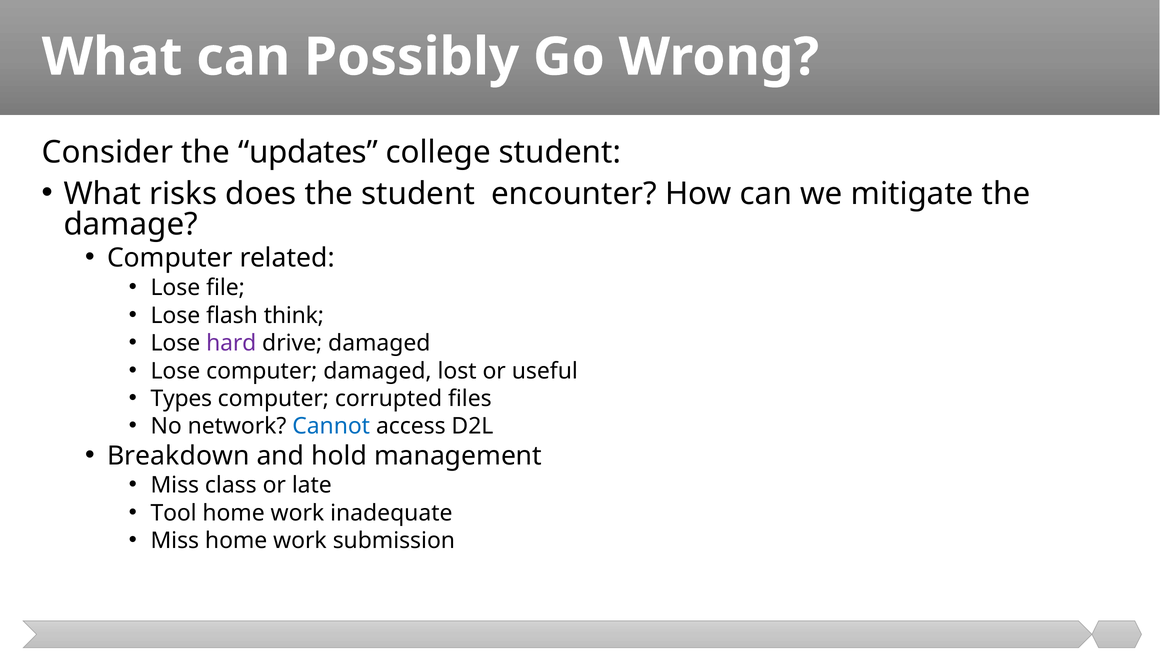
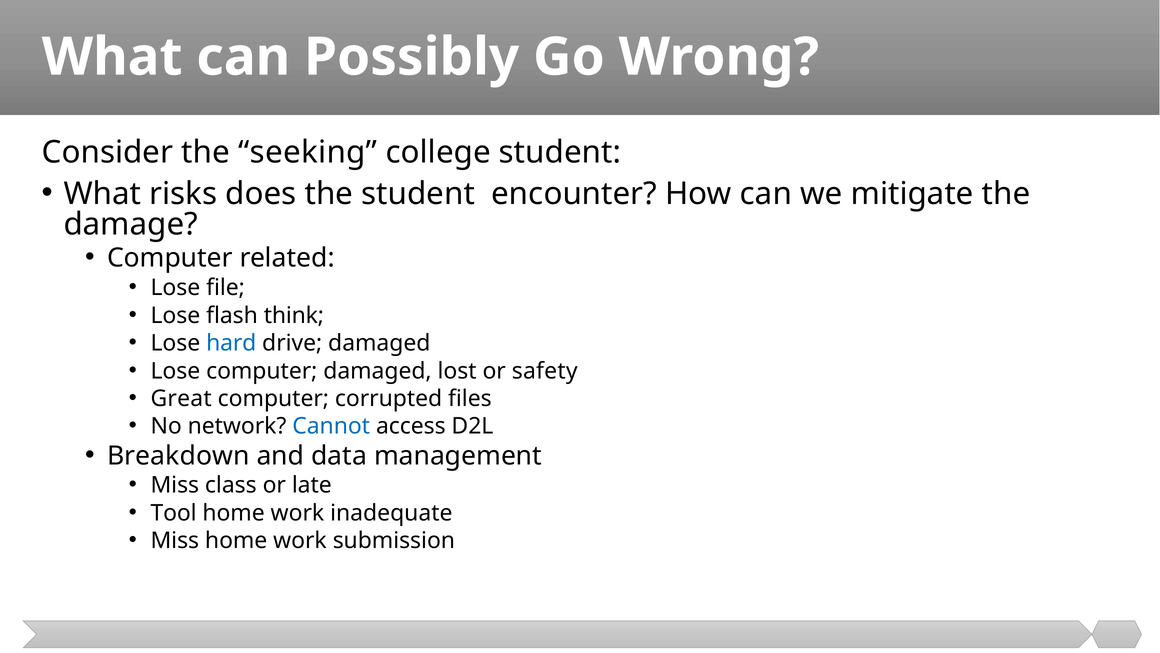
updates: updates -> seeking (308, 152)
hard colour: purple -> blue (231, 343)
useful: useful -> safety (545, 371)
Types: Types -> Great (181, 398)
hold: hold -> data (339, 455)
